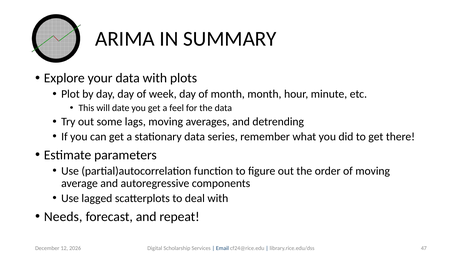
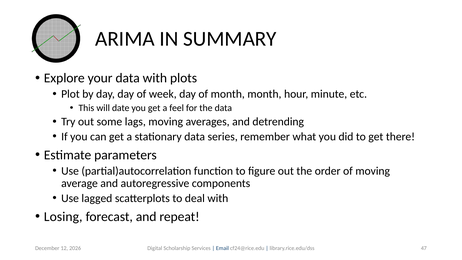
Needs: Needs -> Losing (63, 216)
